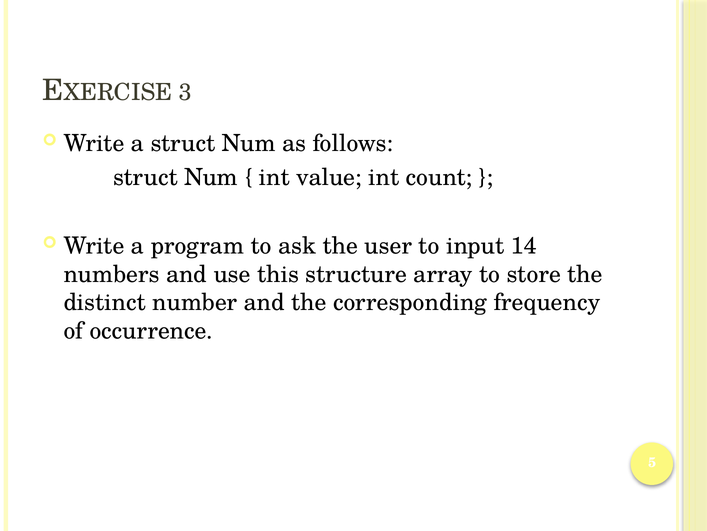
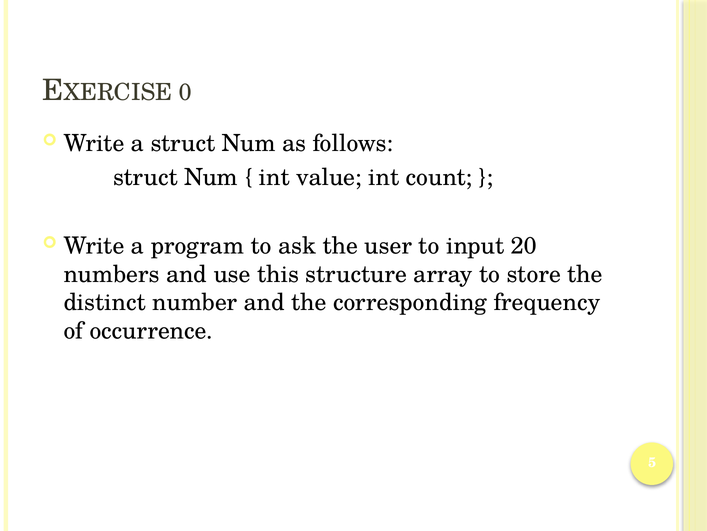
3: 3 -> 0 (185, 92)
14: 14 -> 20 (524, 246)
